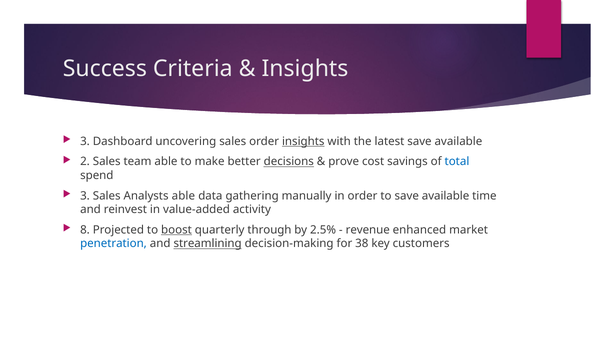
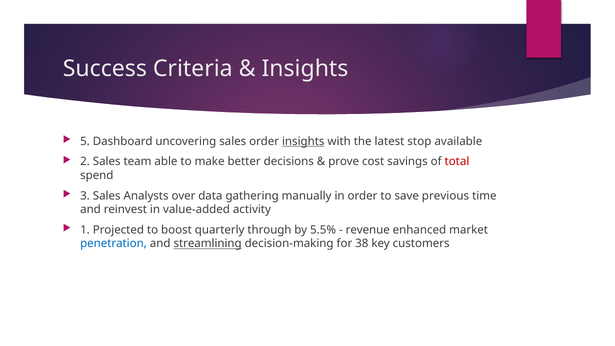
3: 3 -> 5 (85, 141)
latest save: save -> stop (419, 141)
decisions underline: present -> none (289, 162)
total colour: blue -> red (457, 162)
Analysts able: able -> over (183, 196)
to save available: available -> previous (446, 196)
8: 8 -> 1 (85, 230)
boost underline: present -> none (176, 230)
2.5%: 2.5% -> 5.5% (323, 230)
